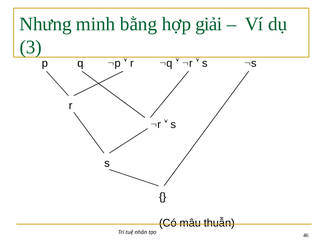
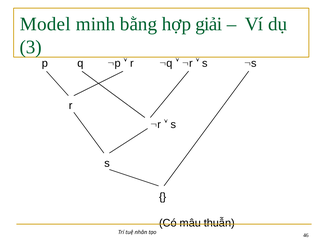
Nhưng: Nhưng -> Model (45, 24)
